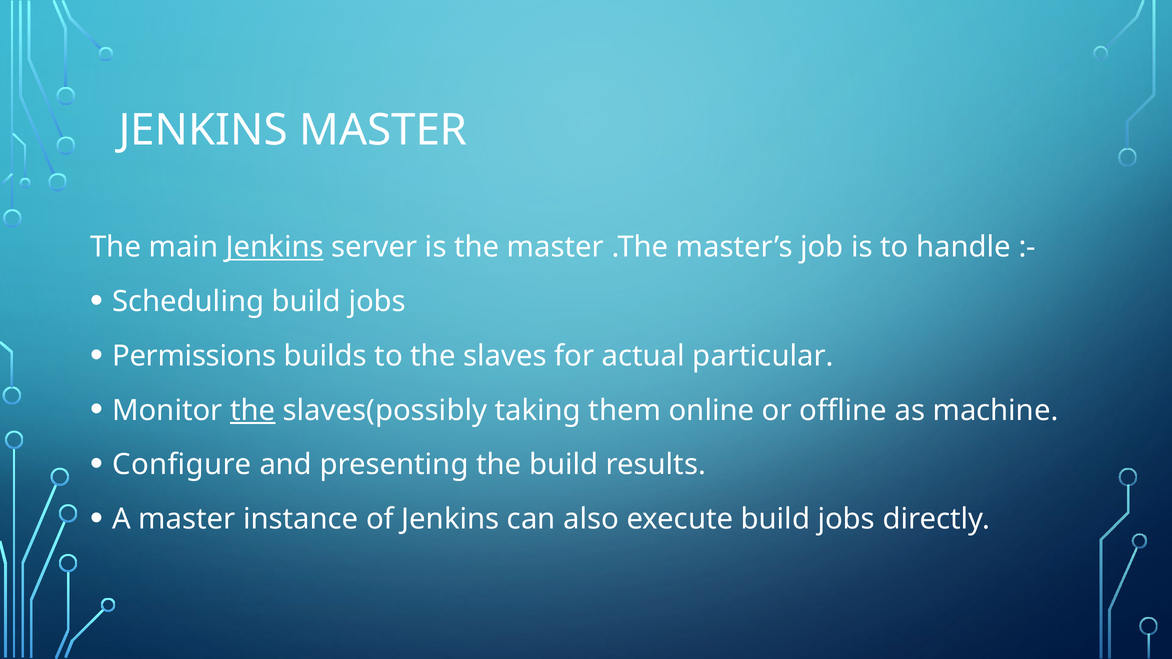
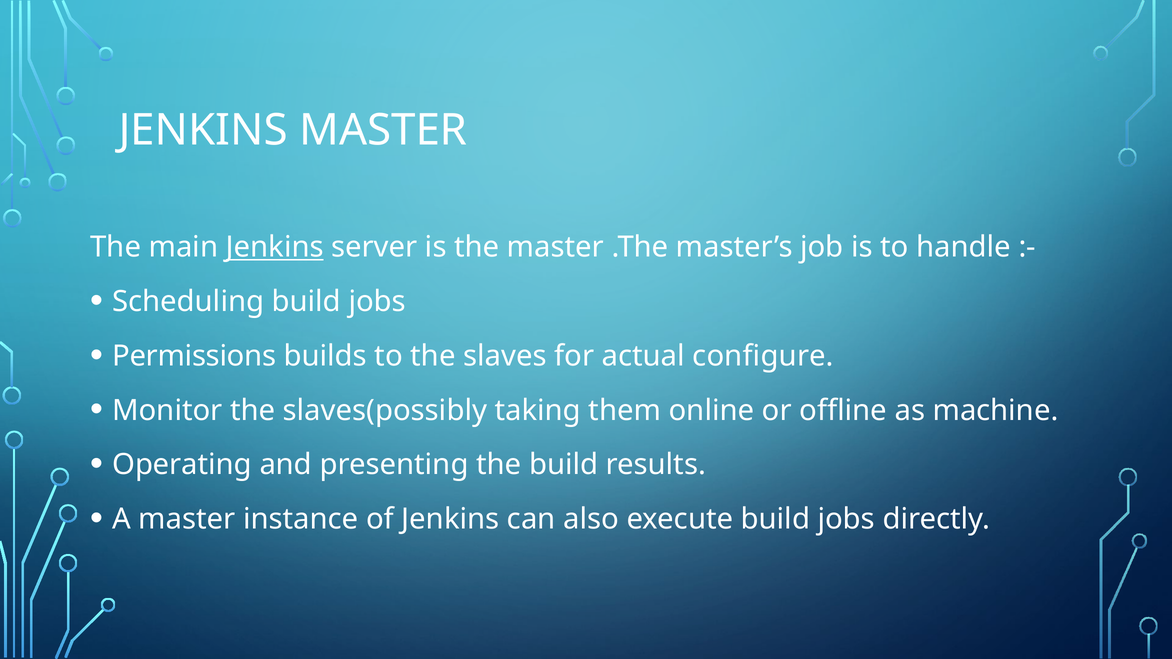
particular: particular -> configure (763, 356)
the underline: present -> none (253, 411)
Configure: Configure -> Operating (182, 465)
